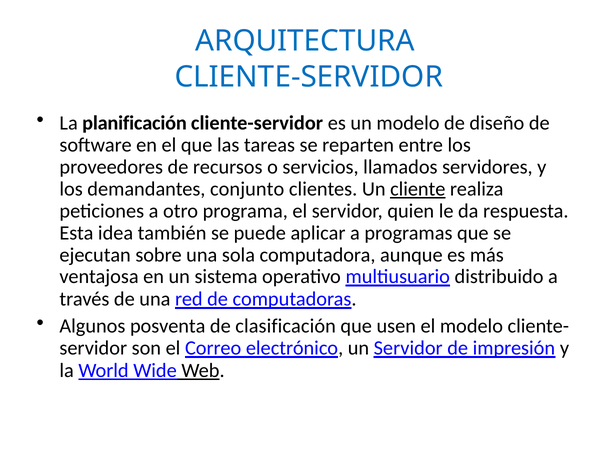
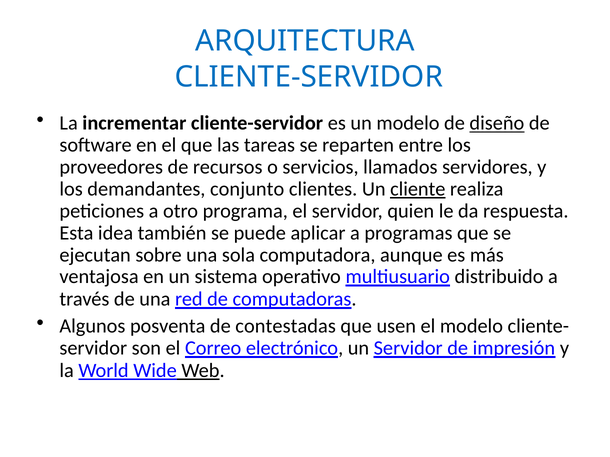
planificación: planificación -> incrementar (134, 123)
diseño underline: none -> present (497, 123)
clasificación: clasificación -> contestadas (286, 327)
